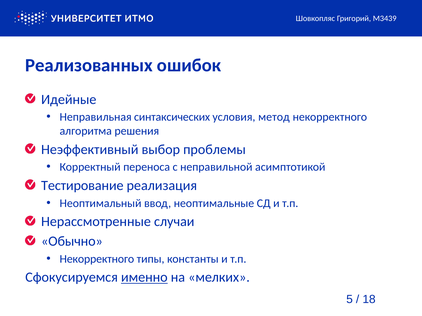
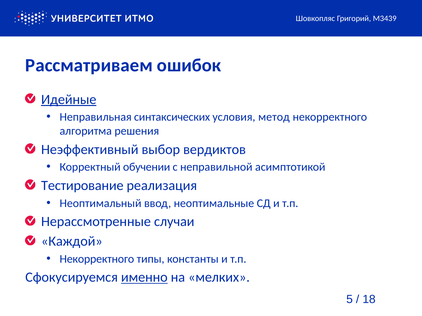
Реализованных: Реализованных -> Рассматриваем (89, 65)
Идейные underline: none -> present (69, 100)
проблемы: проблемы -> вердиктов (214, 150)
переноса: переноса -> обучении (147, 167)
Обычно: Обычно -> Каждой (72, 242)
